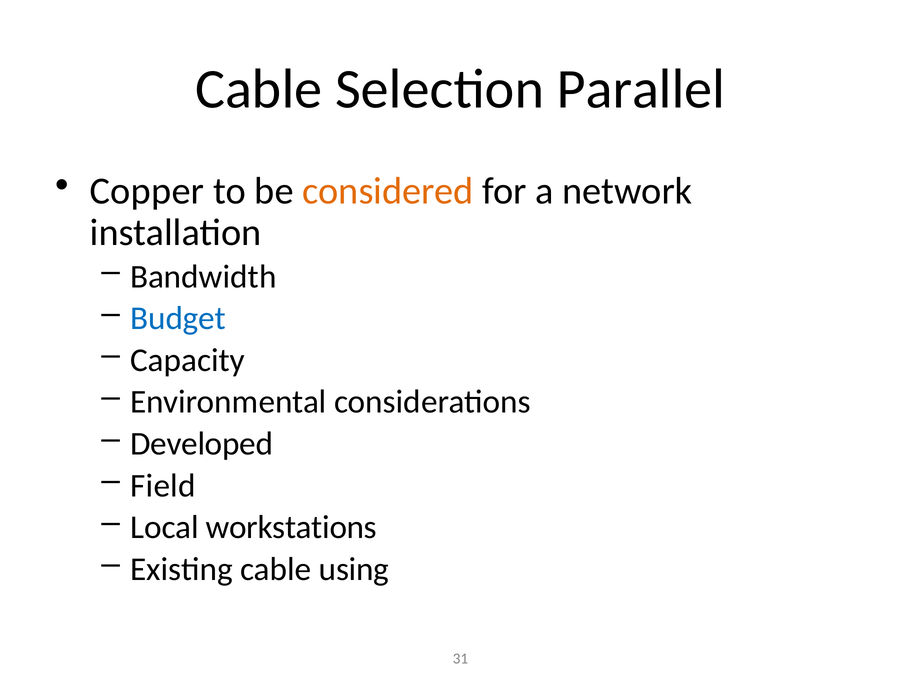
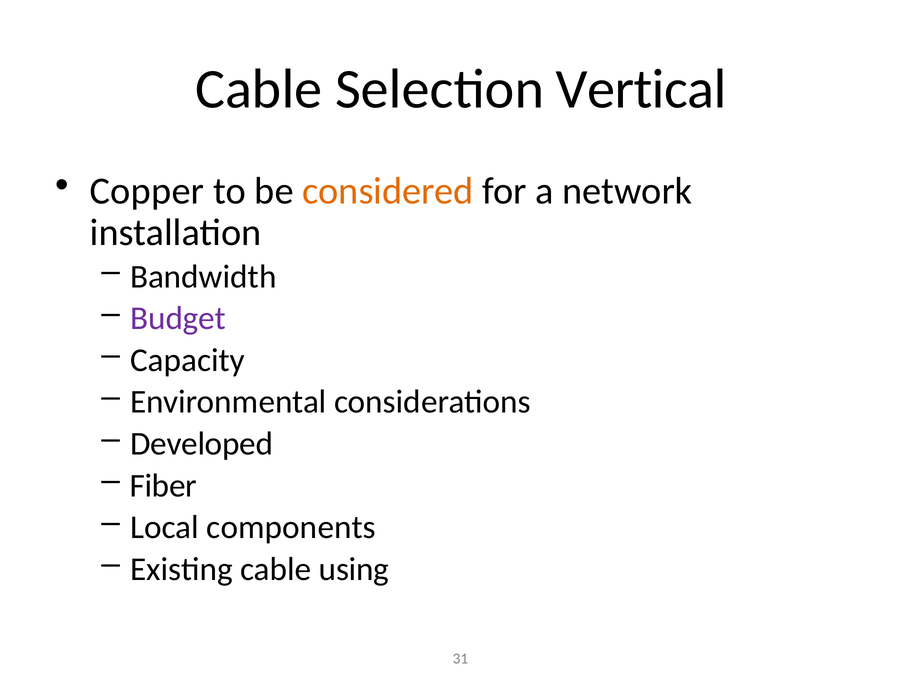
Parallel: Parallel -> Vertical (641, 89)
Budget colour: blue -> purple (178, 319)
Field: Field -> Fiber (163, 486)
workstations: workstations -> components (291, 528)
